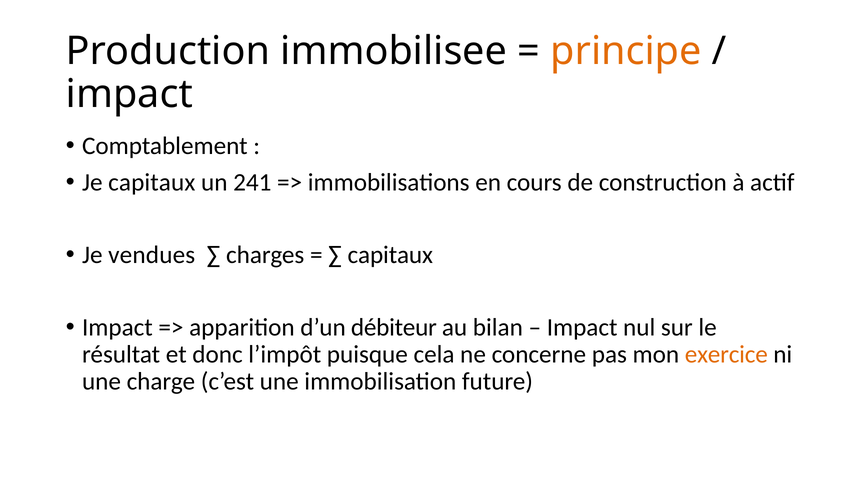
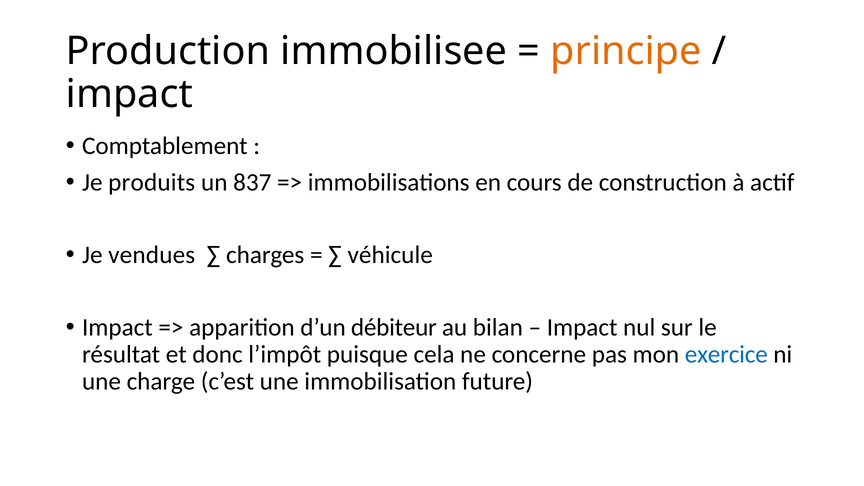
Je capitaux: capitaux -> produits (152, 182)
241: 241 -> 837 (252, 182)
capitaux: capitaux -> véhicule (390, 255)
exercice colour: orange -> blue (726, 354)
